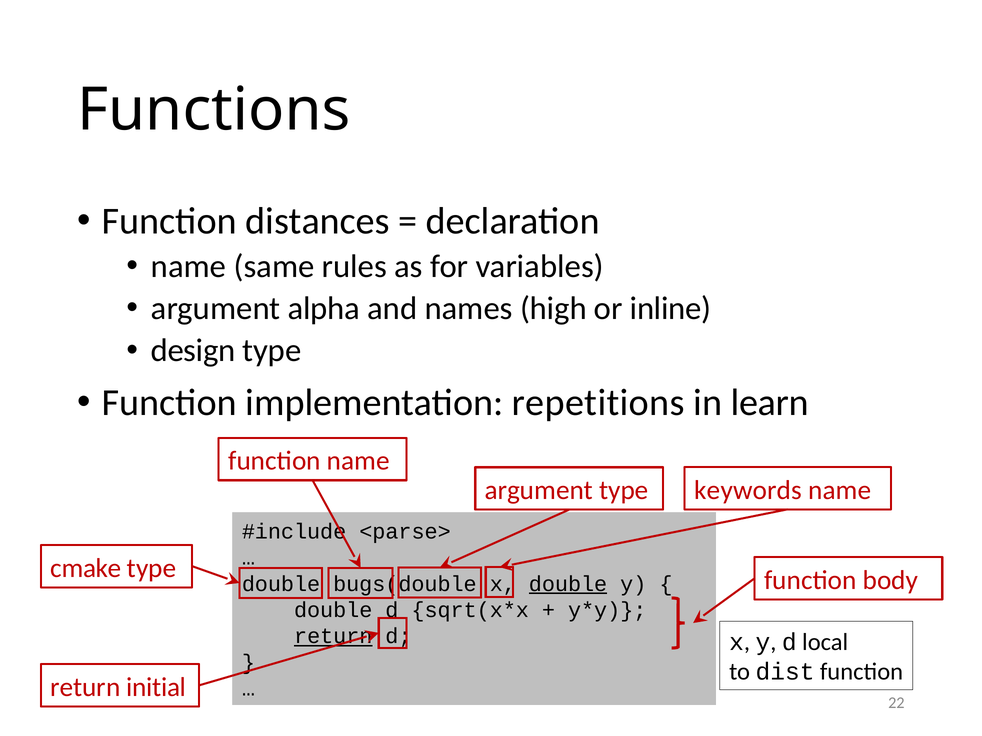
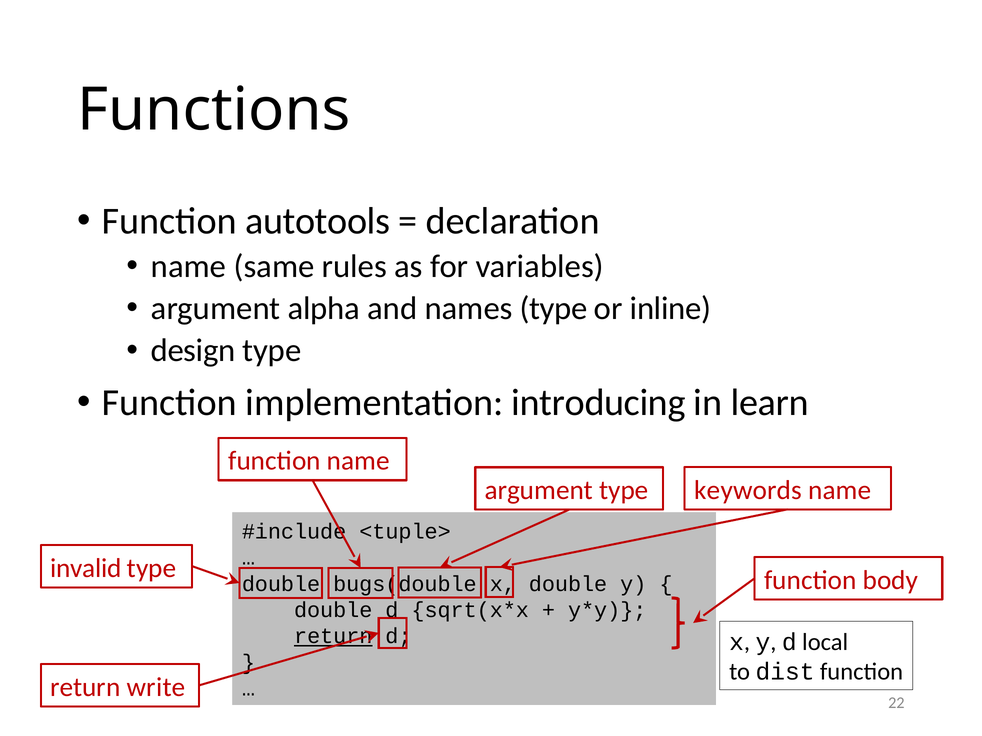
distances: distances -> autotools (318, 221)
names high: high -> type (553, 309)
repetitions: repetitions -> introducing (599, 403)
<parse>: <parse> -> <tuple> (405, 532)
cmake: cmake -> invalid (86, 568)
double underline: present -> none (568, 584)
initial: initial -> write (156, 688)
